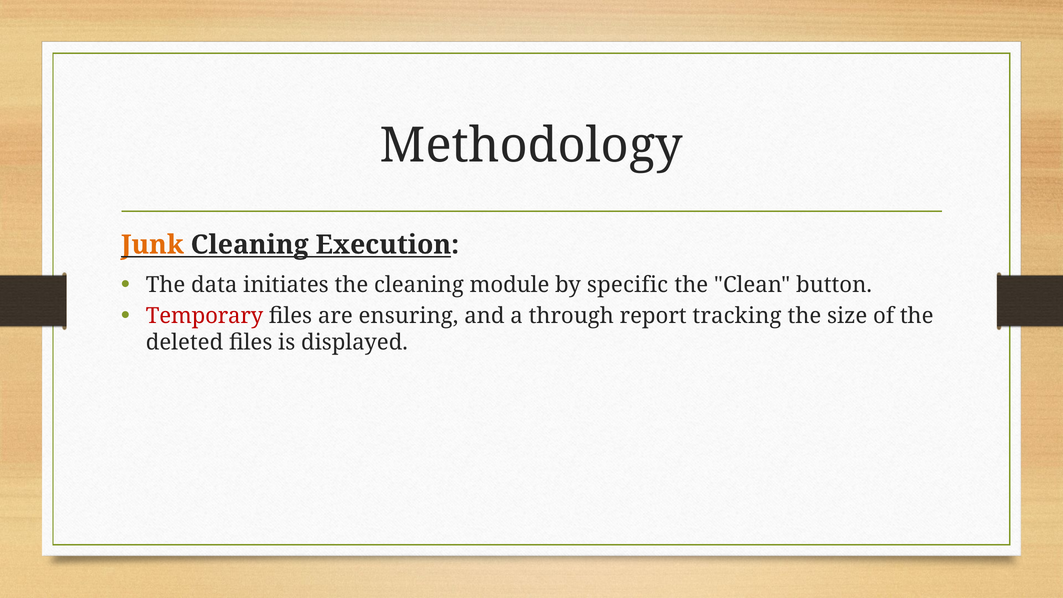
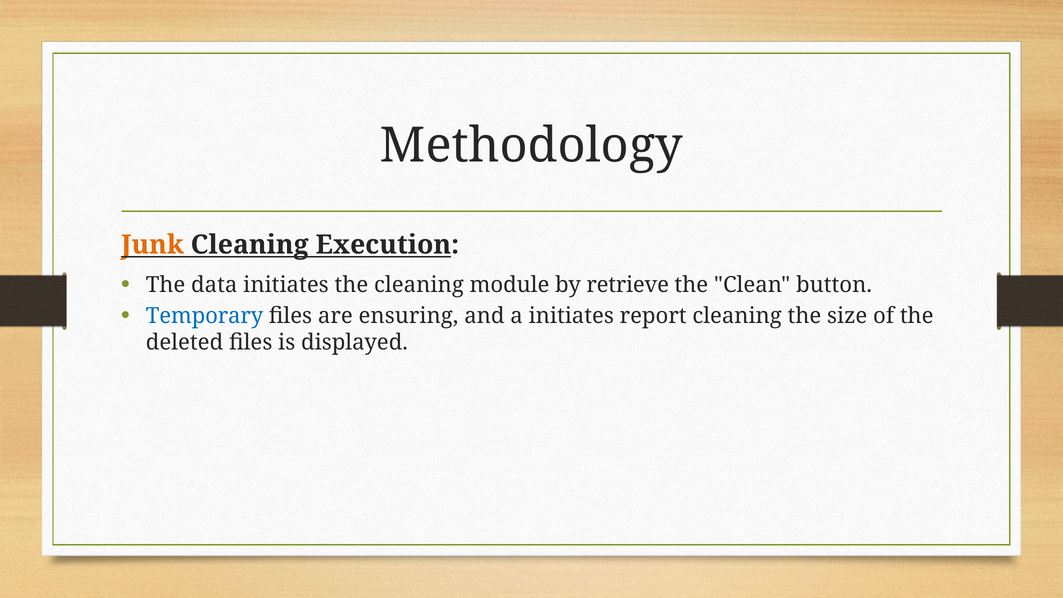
specific: specific -> retrieve (628, 285)
Temporary colour: red -> blue (205, 316)
a through: through -> initiates (571, 316)
report tracking: tracking -> cleaning (737, 316)
